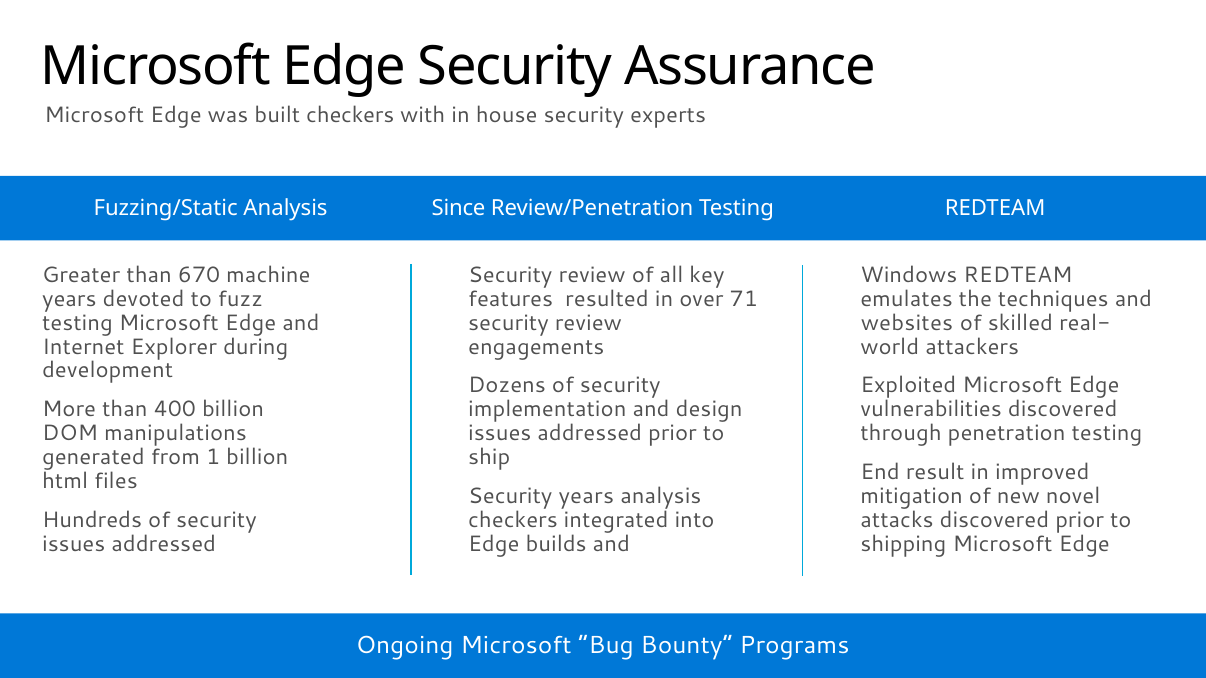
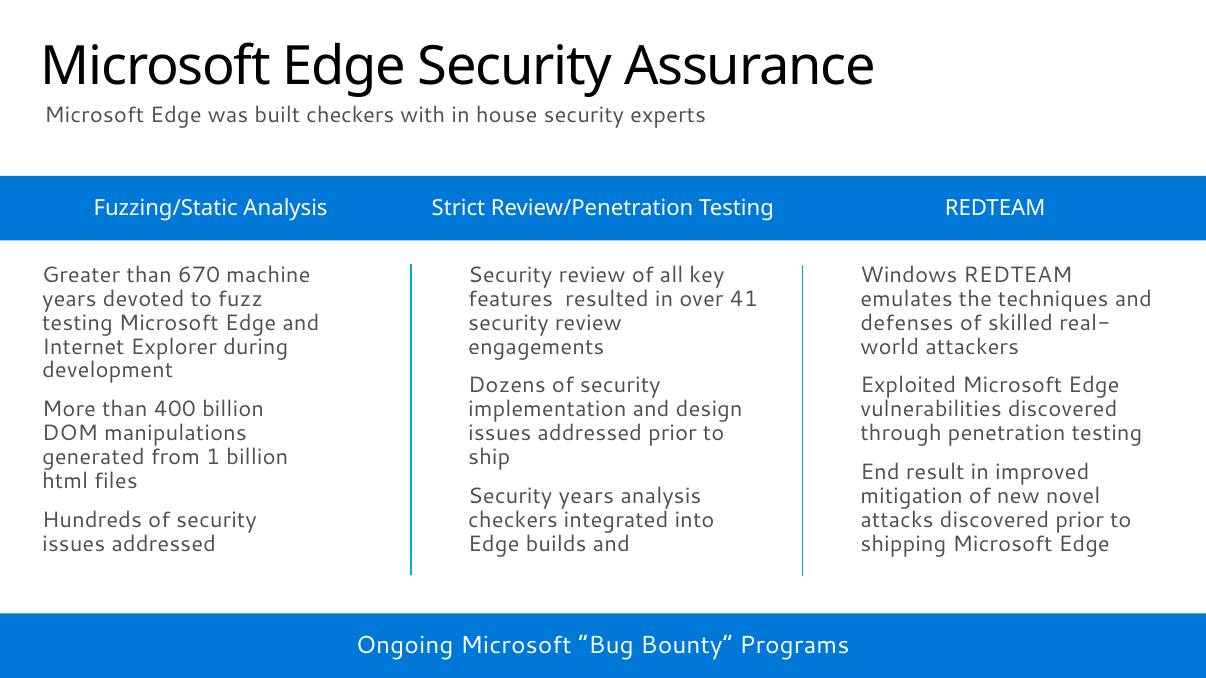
Since: Since -> Strict (458, 208)
71: 71 -> 41 (744, 299)
websites: websites -> defenses (907, 323)
